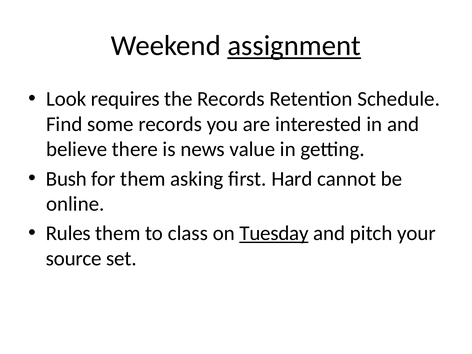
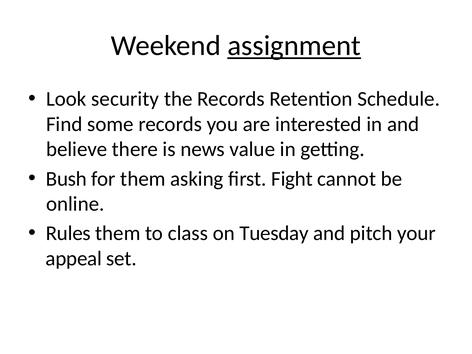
requires: requires -> security (125, 99)
Hard: Hard -> Fight (292, 179)
Tuesday underline: present -> none (274, 233)
source: source -> appeal (74, 258)
